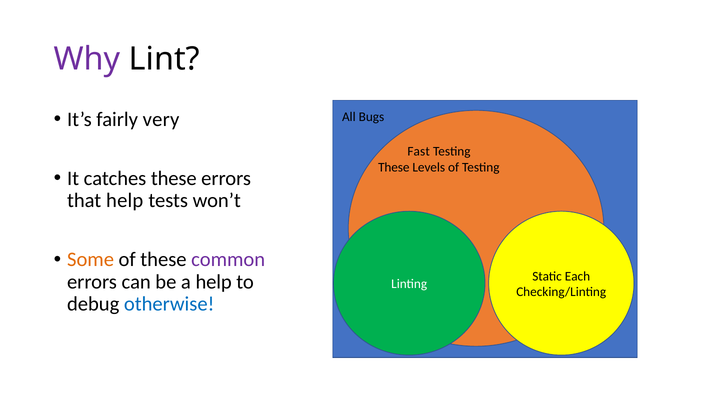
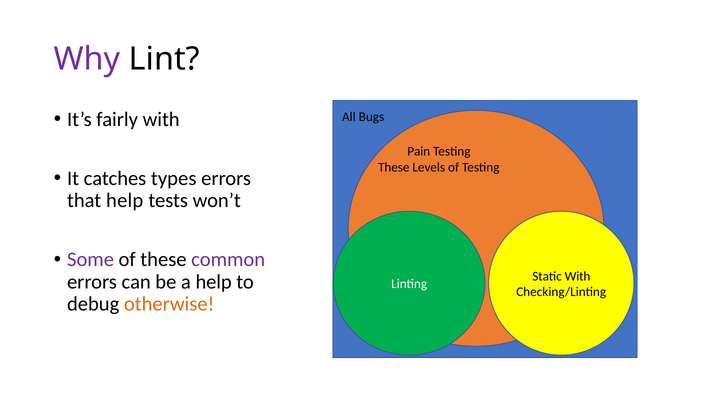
fairly very: very -> with (161, 119)
Fast: Fast -> Pain (419, 152)
catches these: these -> types (174, 178)
Some colour: orange -> purple (91, 260)
Static Each: Each -> With (578, 276)
otherwise colour: blue -> orange (169, 304)
